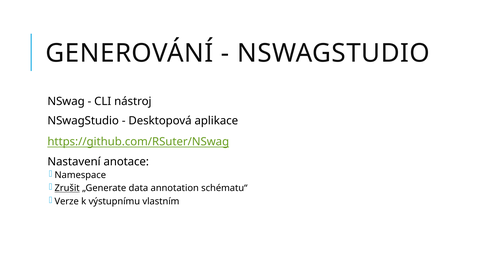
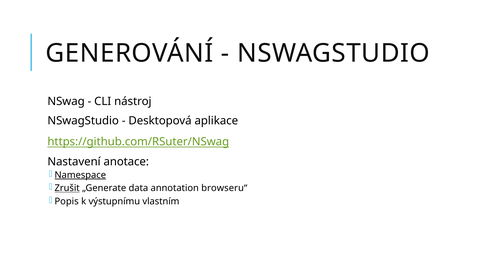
Namespace underline: none -> present (80, 175)
schématu“: schématu“ -> browseru“ (224, 188)
Verze: Verze -> Popis (67, 201)
